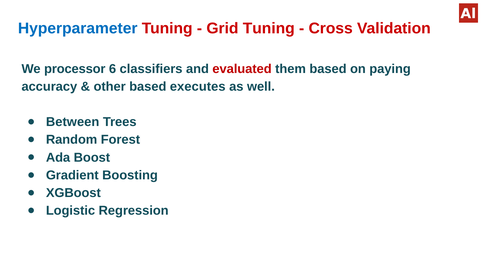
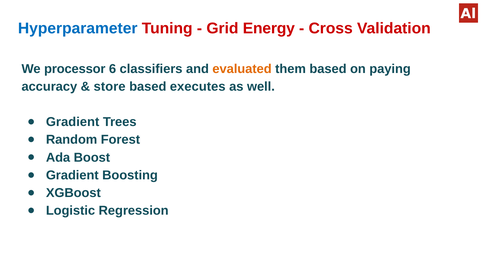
Grid Tuning: Tuning -> Energy (269, 28)
evaluated colour: red -> orange (242, 69)
other: other -> store (110, 87)
Between: Between -> Gradient (73, 122)
